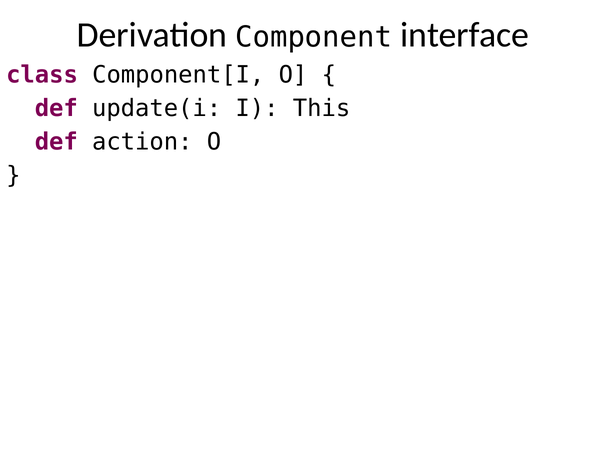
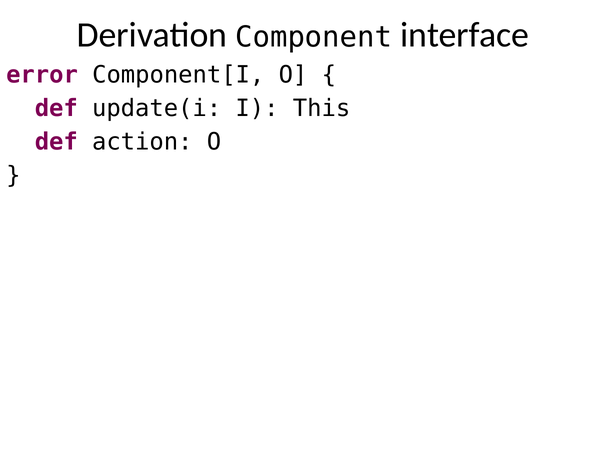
class: class -> error (42, 75)
